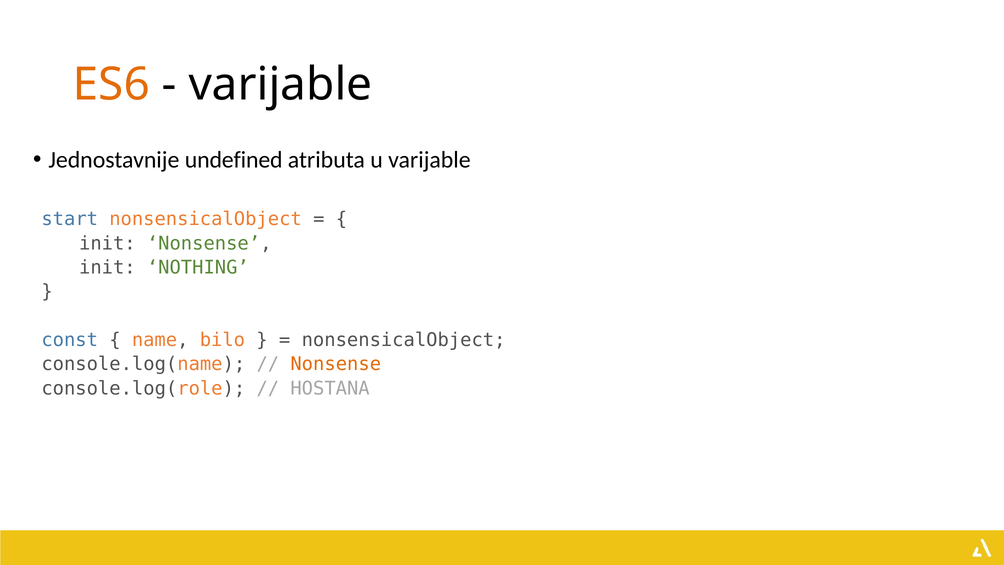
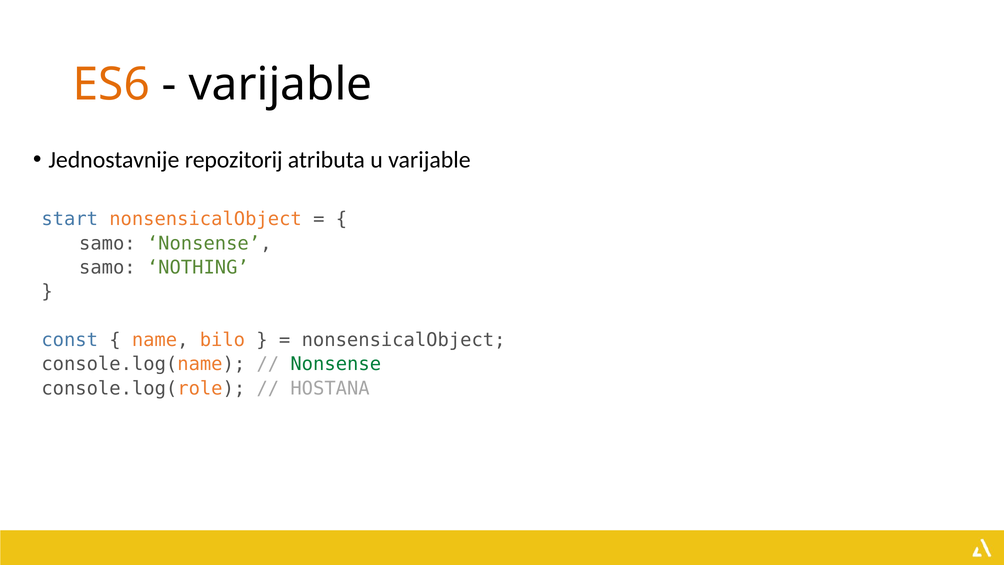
undefined: undefined -> repozitorij (234, 160)
init: init -> samo (107, 243)
init: init -> samo (107, 267)
Nonsense colour: orange -> green (336, 364)
